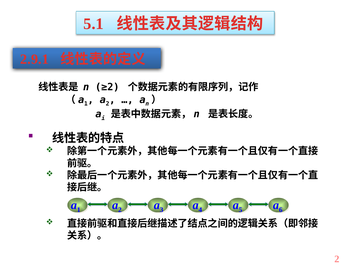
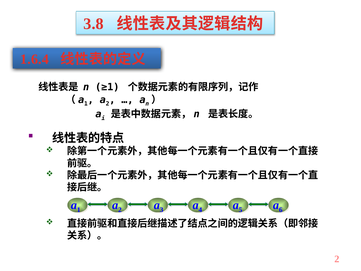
5.1: 5.1 -> 3.8 (94, 24)
2.9.1: 2.9.1 -> 1.6.4 (35, 59)
≥2: ≥2 -> ≥1 (107, 87)
